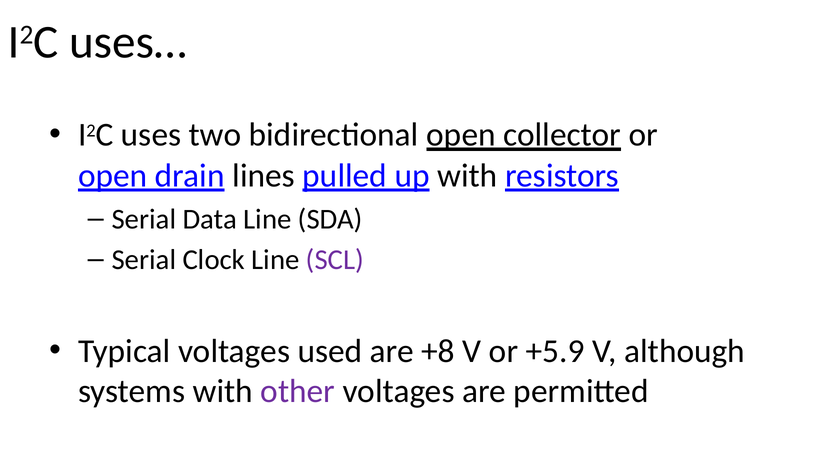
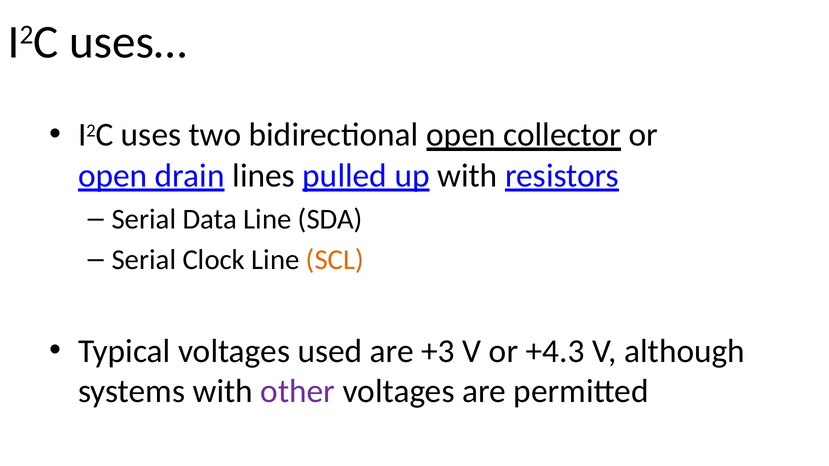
SCL colour: purple -> orange (335, 260)
+8: +8 -> +3 (438, 351)
+5.9: +5.9 -> +4.3 (555, 351)
